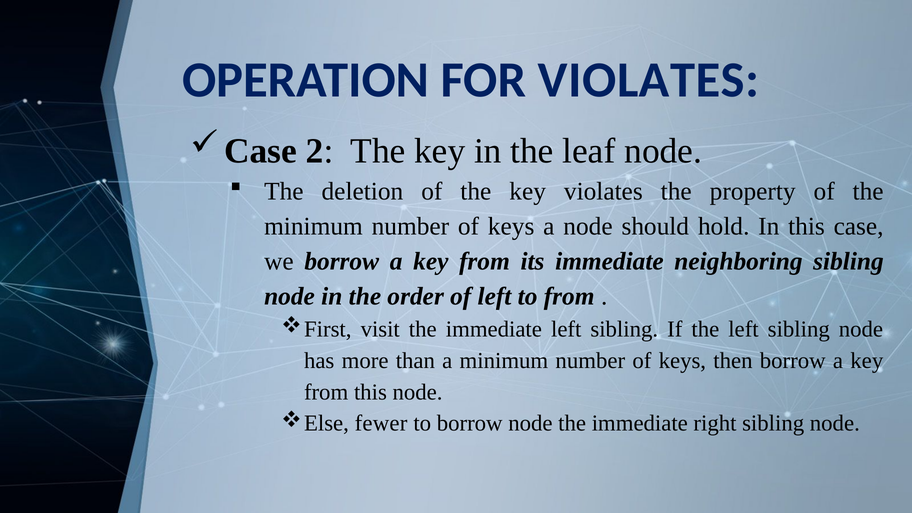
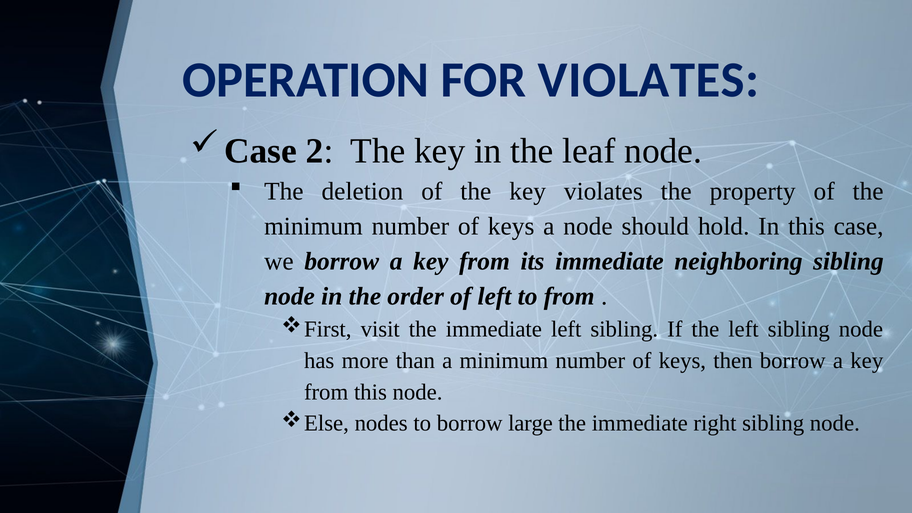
fewer: fewer -> nodes (381, 423)
borrow node: node -> large (531, 423)
